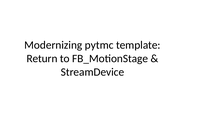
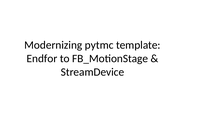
Return: Return -> Endfor (42, 59)
